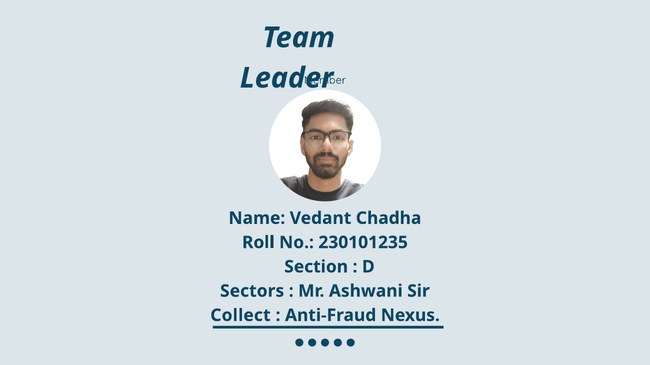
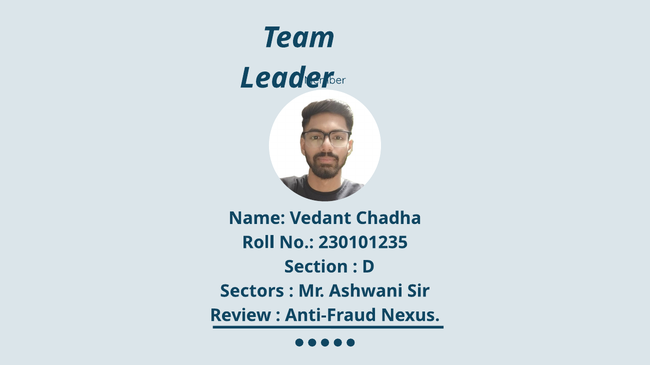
Collect: Collect -> Review (241, 316)
